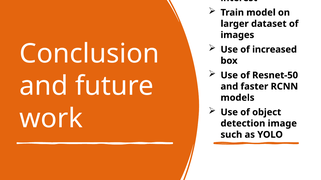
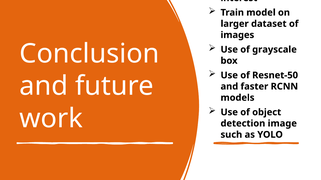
of increased: increased -> grayscale (274, 50)
